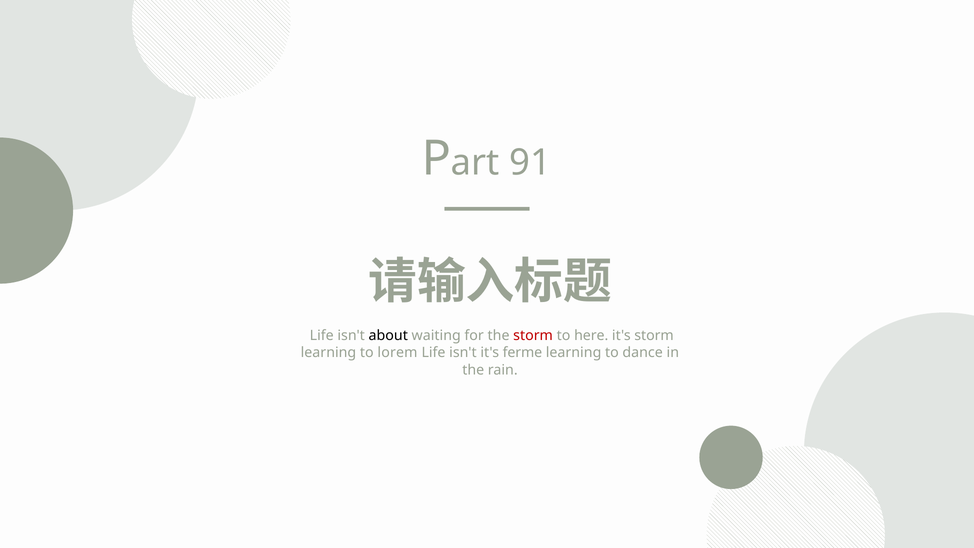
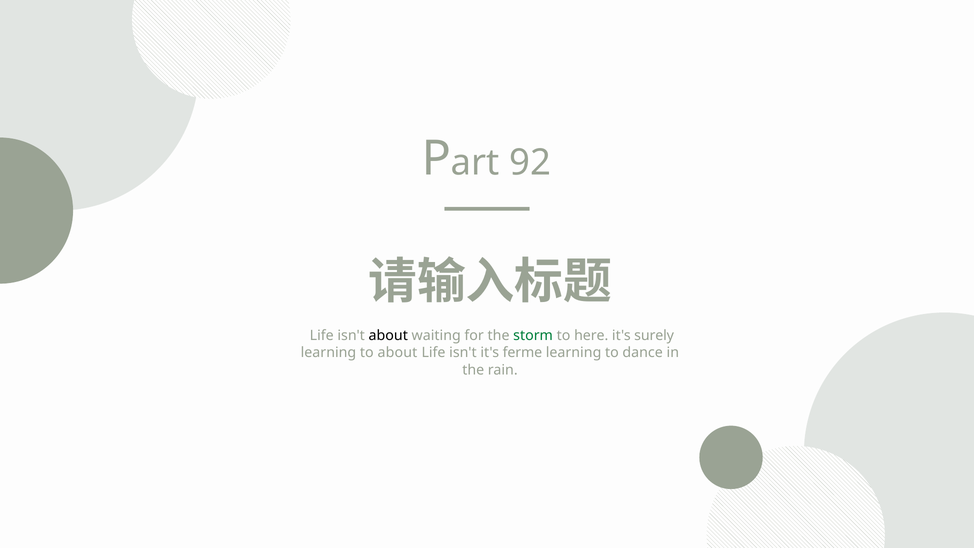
91: 91 -> 92 (530, 163)
storm colour: red -> green (533, 336)
it's storm: storm -> surely (654, 336)
to lorem: lorem -> about (397, 353)
